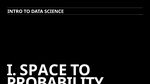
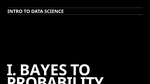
SPACE: SPACE -> BAYES (43, 70)
